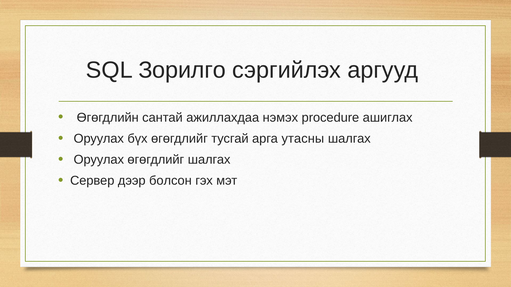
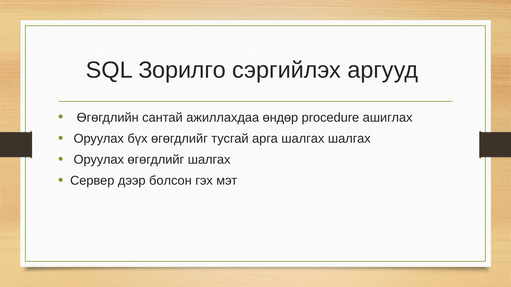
нэмэх: нэмэх -> өндөр (280, 118)
арга утасны: утасны -> шалгах (303, 139)
